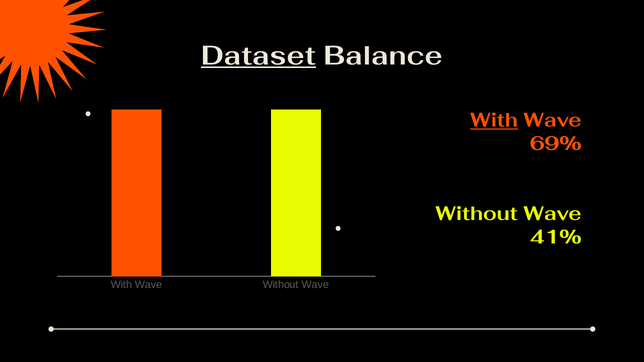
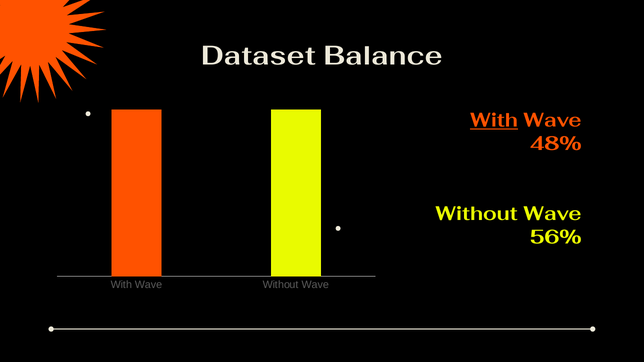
Dataset underline: present -> none (258, 56)
69%: 69% -> 48% (556, 144)
41%: 41% -> 56% (556, 237)
